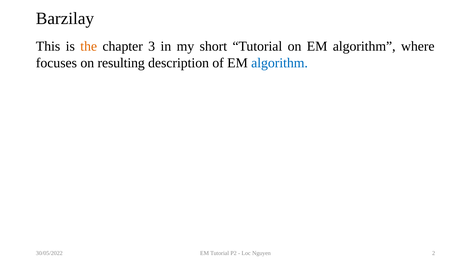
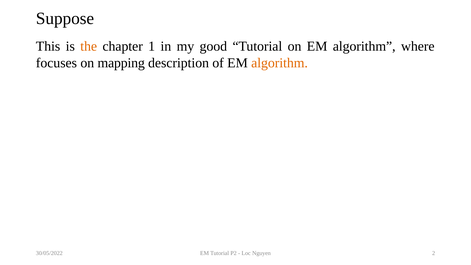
Barzilay: Barzilay -> Suppose (65, 19)
3: 3 -> 1 (152, 46)
short: short -> good (213, 46)
resulting: resulting -> mapping (121, 63)
algorithm colour: blue -> orange (280, 63)
